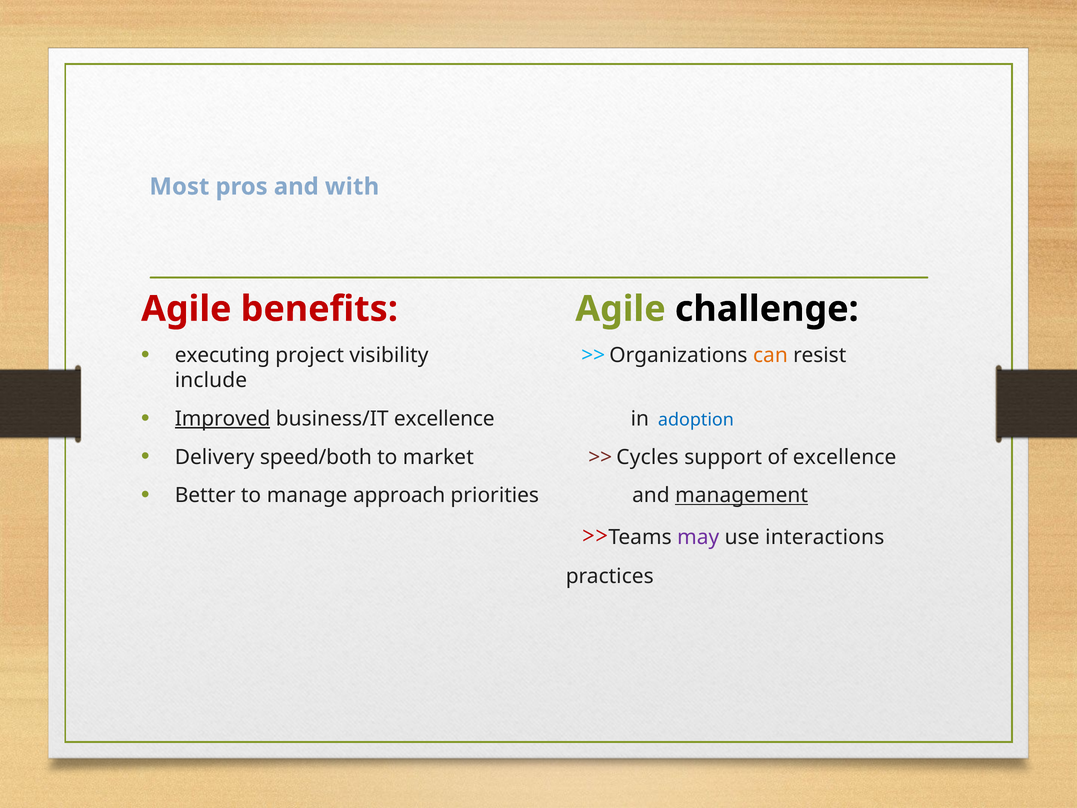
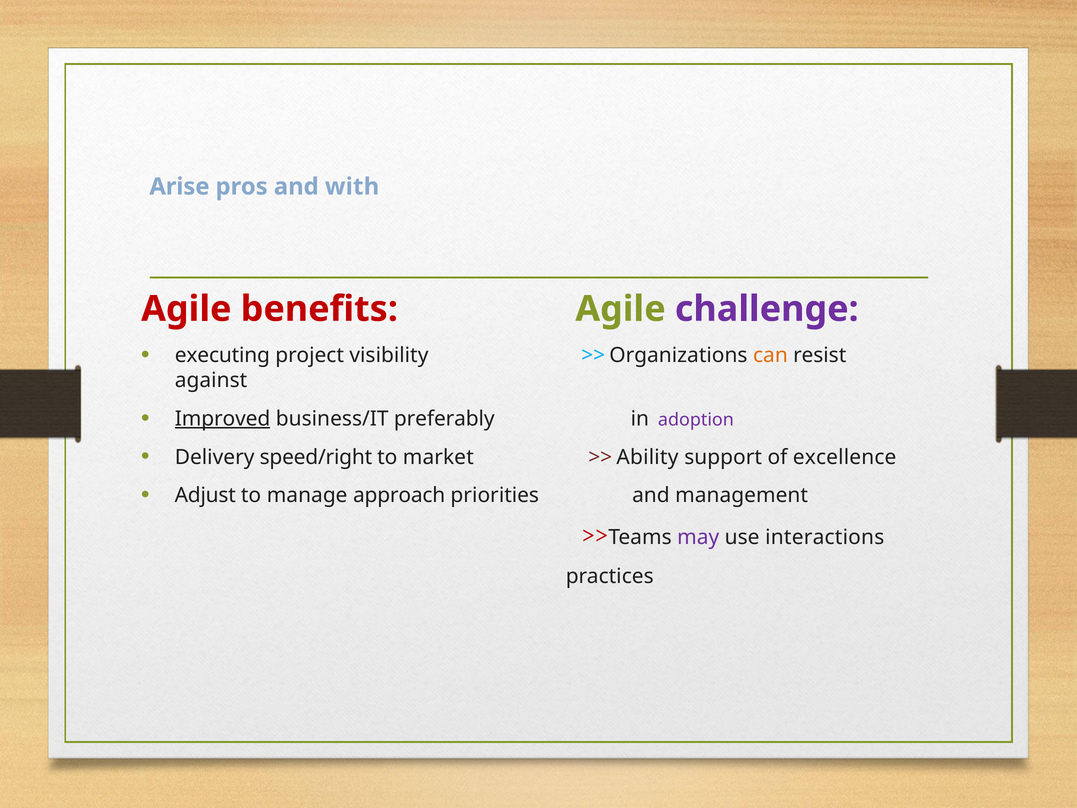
Most: Most -> Arise (179, 187)
challenge colour: black -> purple (767, 309)
include: include -> against (211, 380)
business/IT excellence: excellence -> preferably (444, 419)
adoption colour: blue -> purple (696, 420)
speed/both: speed/both -> speed/right (316, 457)
Cycles: Cycles -> Ability (647, 457)
Better: Better -> Adjust (205, 495)
management underline: present -> none (742, 495)
